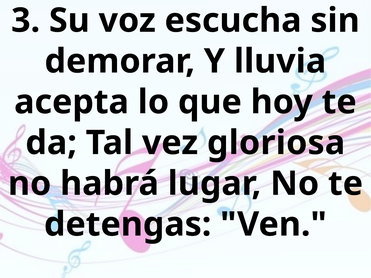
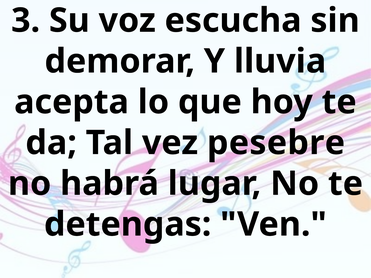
gloriosa: gloriosa -> pesebre (276, 143)
